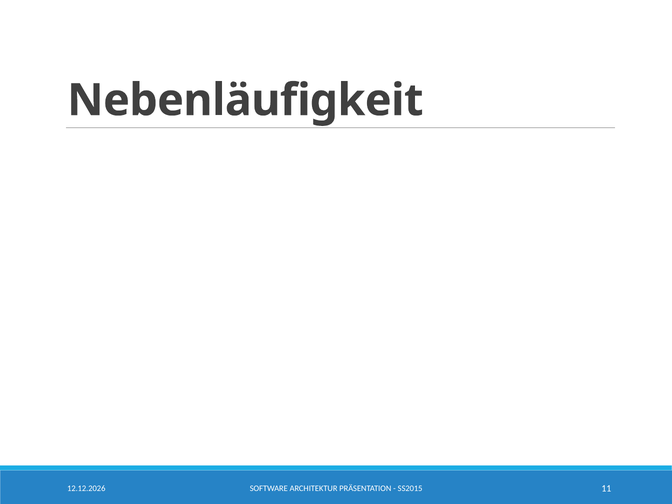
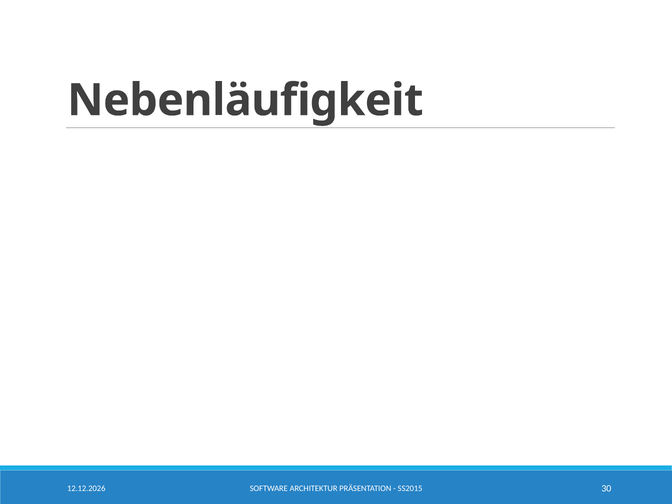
11: 11 -> 30 (606, 489)
